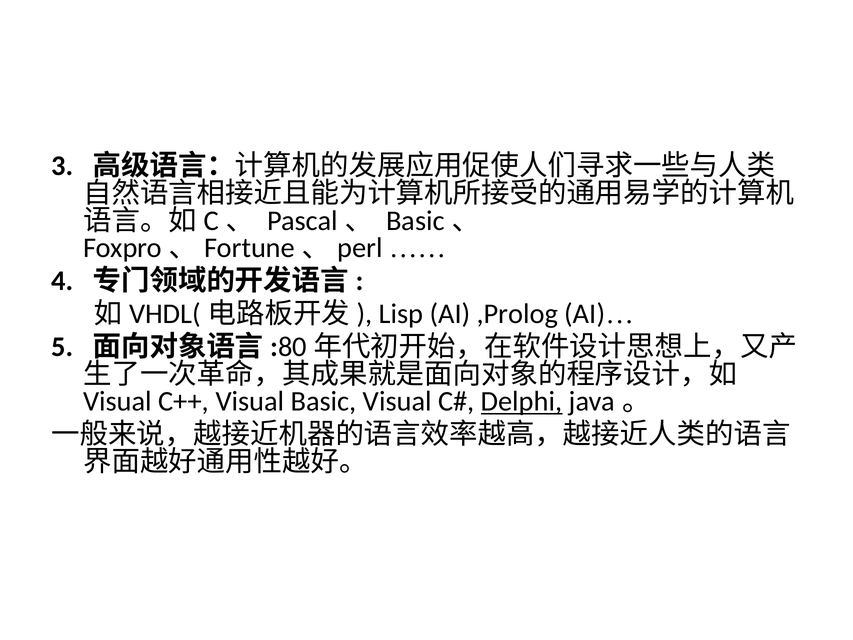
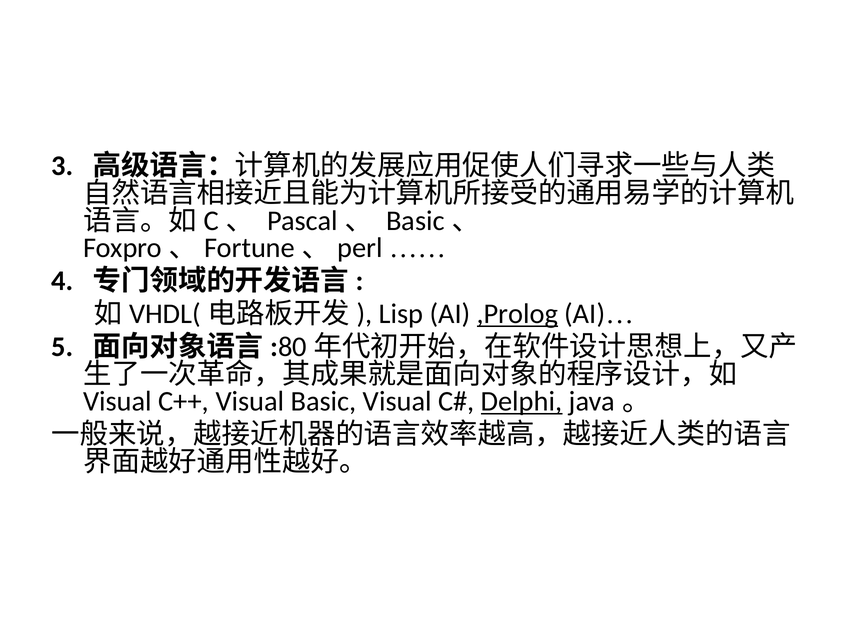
,Prolog underline: none -> present (517, 314)
